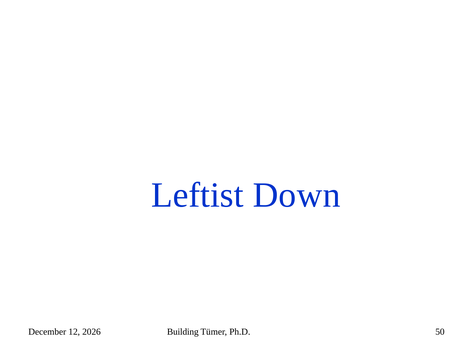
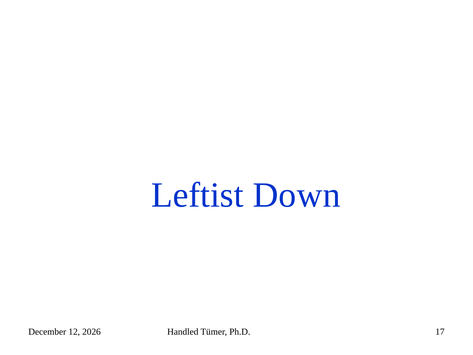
Building: Building -> Handled (183, 332)
50: 50 -> 17 (440, 332)
